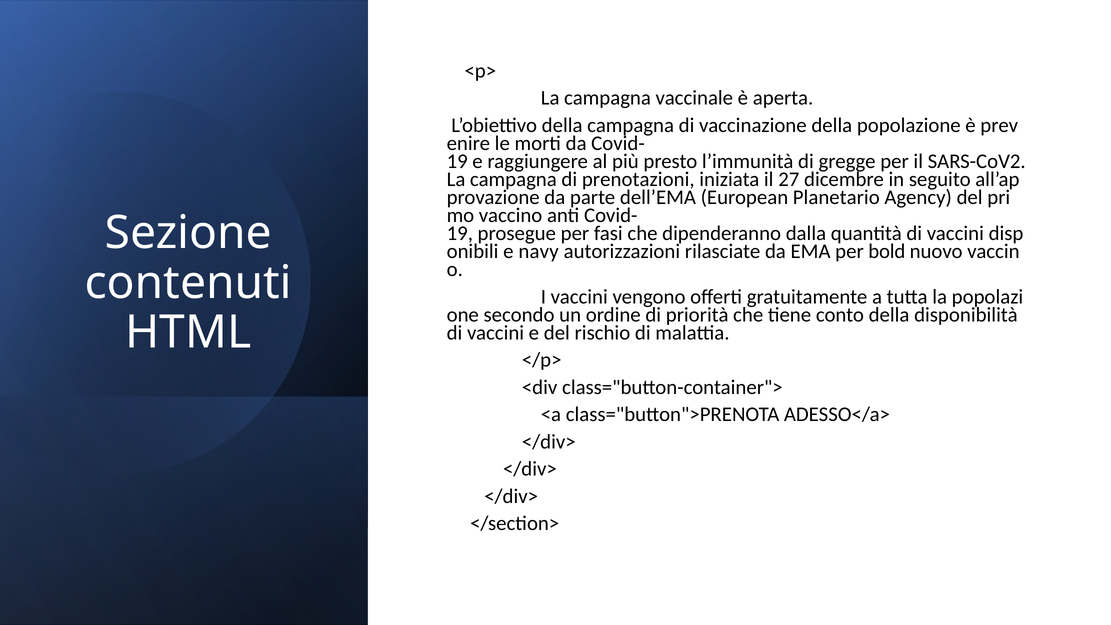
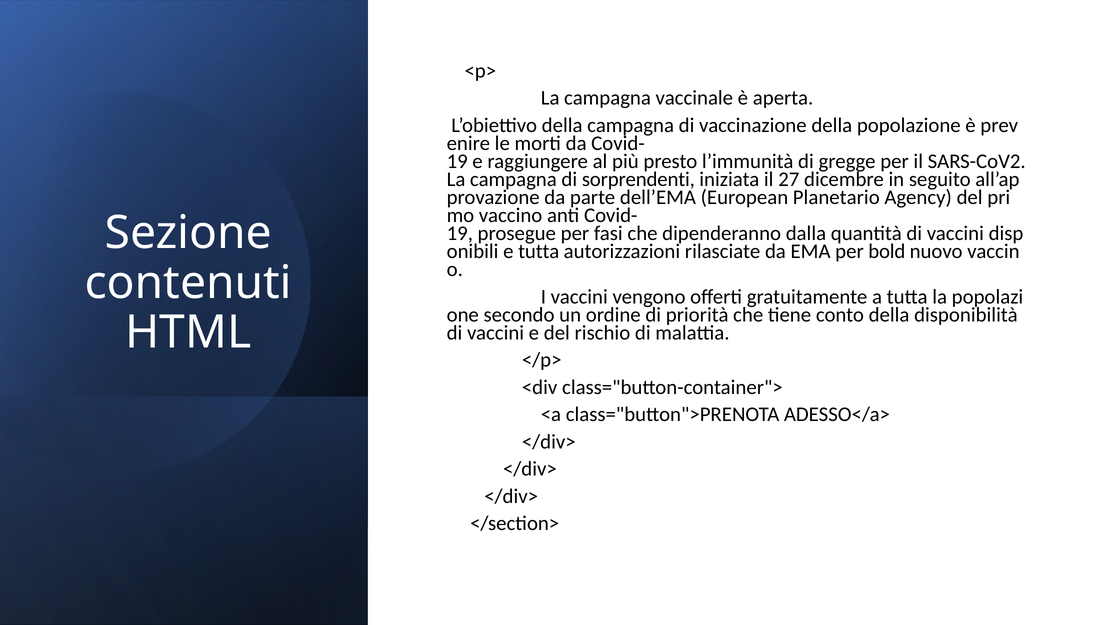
prenotazioni: prenotazioni -> sorprendenti (638, 179)
e navy: navy -> tutta (539, 251)
